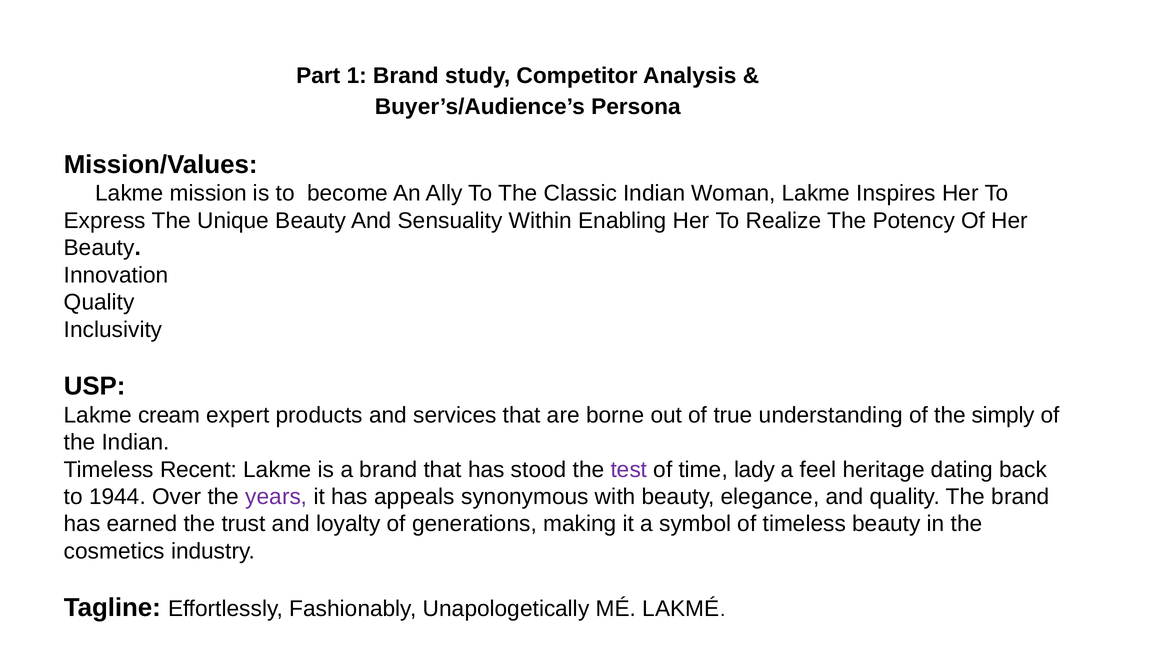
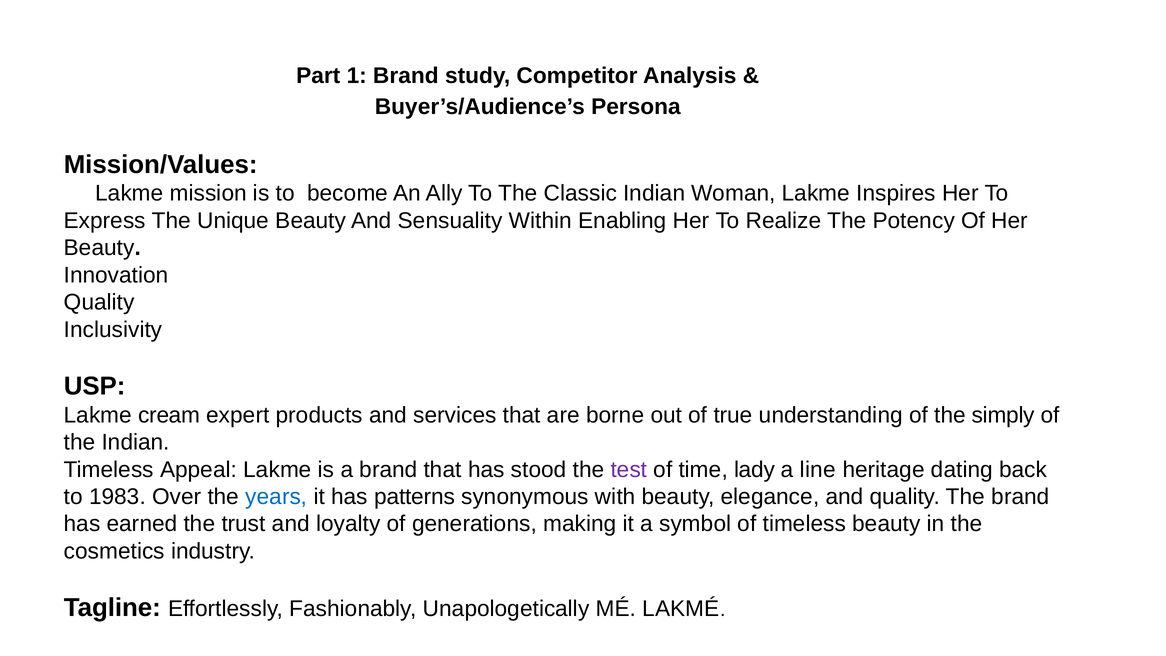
Recent: Recent -> Appeal (199, 469)
feel: feel -> line (818, 469)
1944: 1944 -> 1983 (117, 497)
years colour: purple -> blue (276, 497)
appeals: appeals -> patterns (415, 497)
